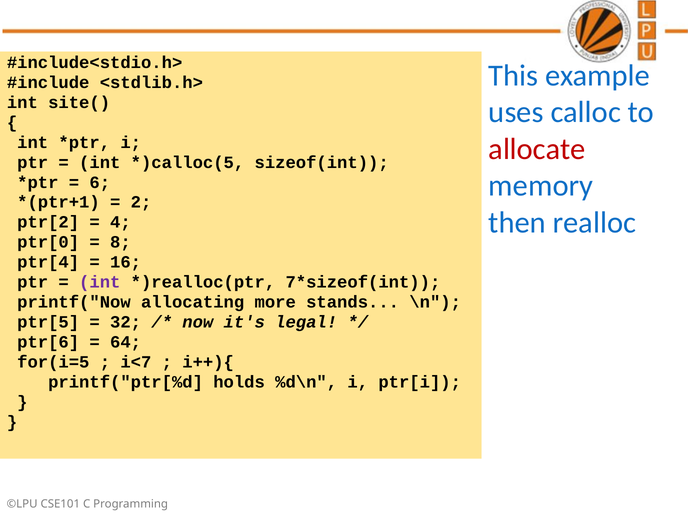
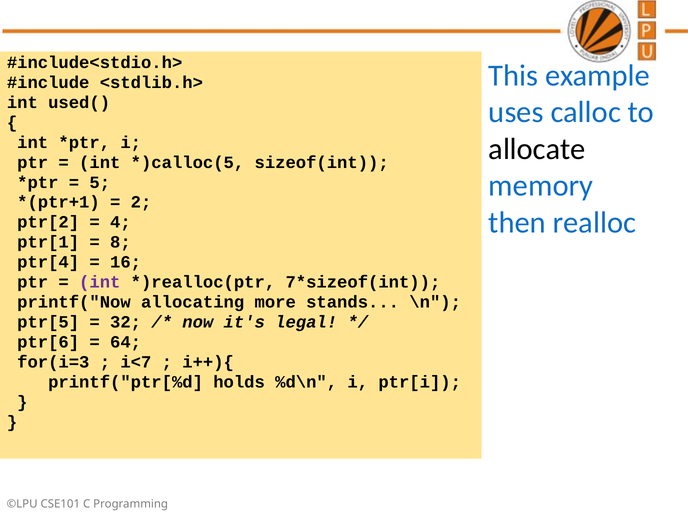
site(: site( -> used( (79, 103)
allocate colour: red -> black (537, 149)
6: 6 -> 5 (100, 182)
ptr[0: ptr[0 -> ptr[1 (48, 242)
for(i=5: for(i=5 -> for(i=3 (53, 362)
